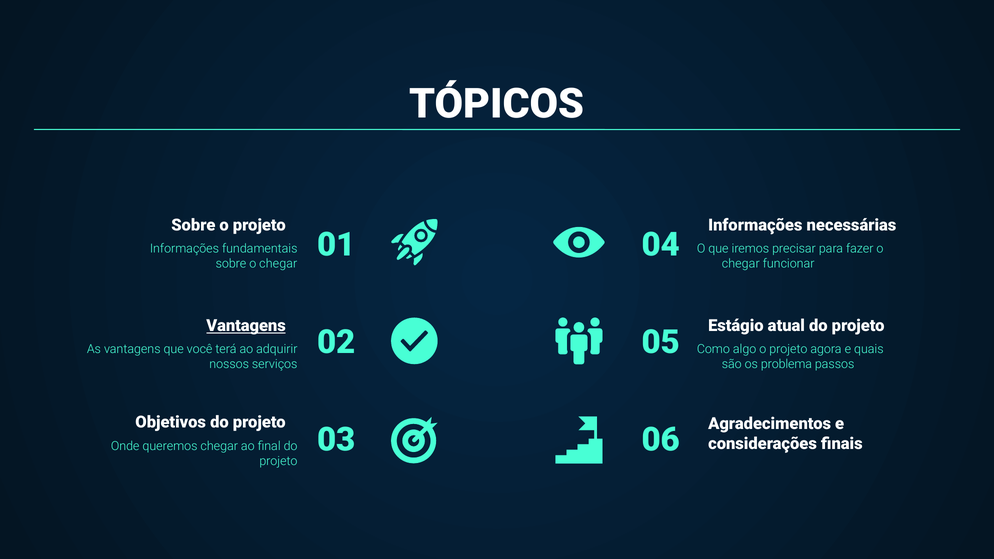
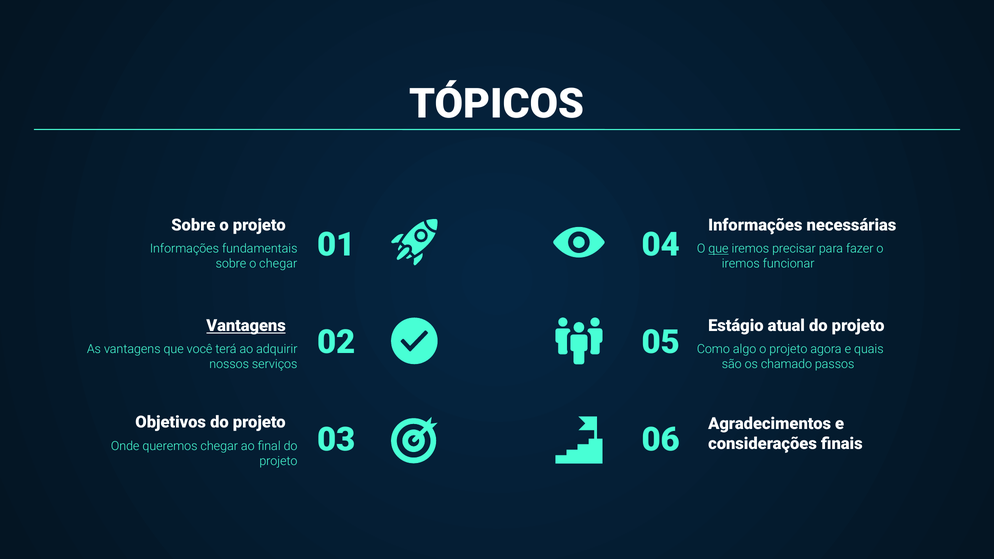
que underline: none -> present (718, 249)
chegar: chegar -> iremos (741, 264)
problema: problema -> chamado (786, 364)
